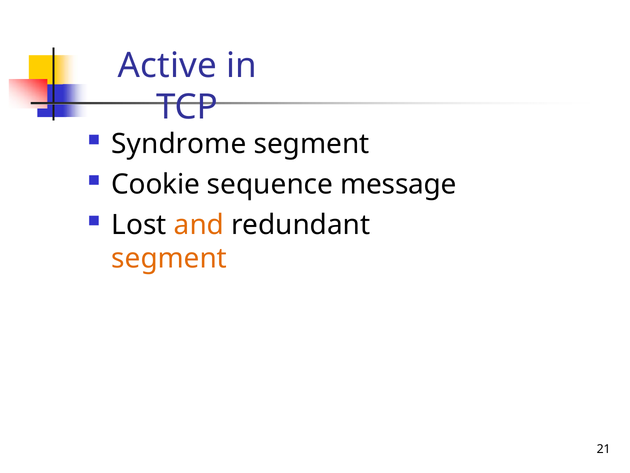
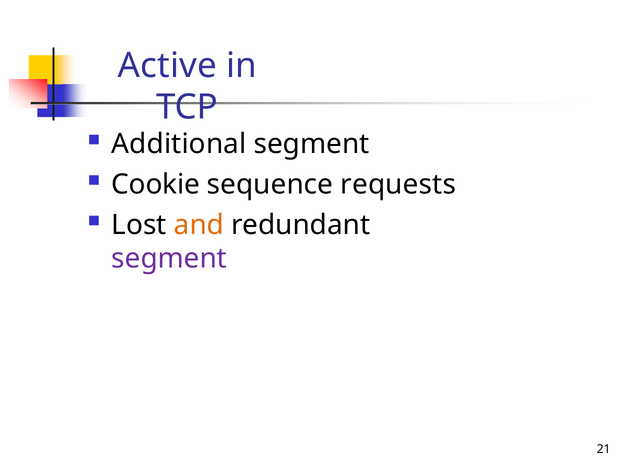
Syndrome: Syndrome -> Additional (179, 144)
message: message -> requests (398, 184)
segment colour: orange -> purple (169, 258)
